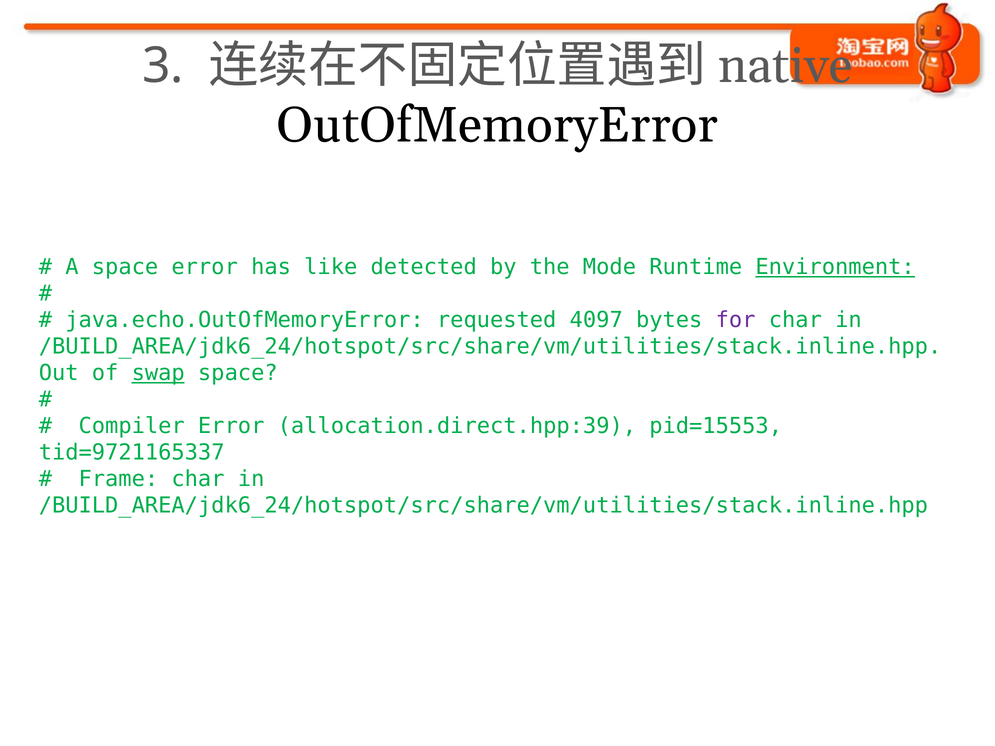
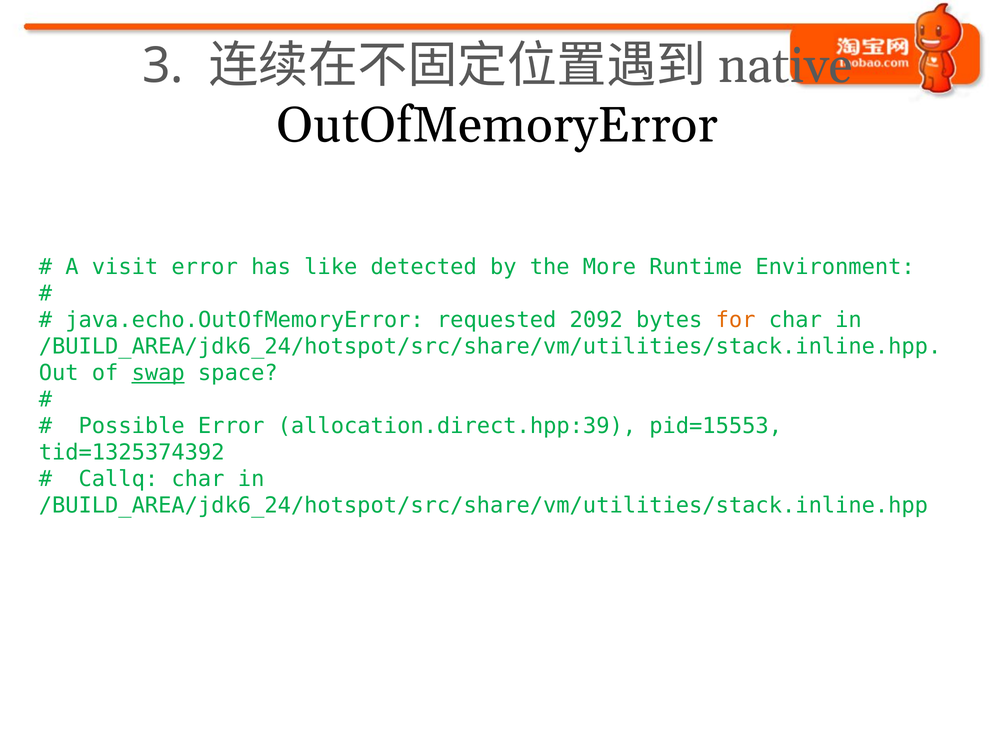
A space: space -> visit (125, 267)
Mode: Mode -> More (609, 267)
Environment underline: present -> none (835, 267)
4097: 4097 -> 2092 (596, 320)
for colour: purple -> orange (736, 320)
Compiler: Compiler -> Possible (132, 426)
tid=9721165337: tid=9721165337 -> tid=1325374392 (132, 453)
Frame: Frame -> Callq (118, 479)
